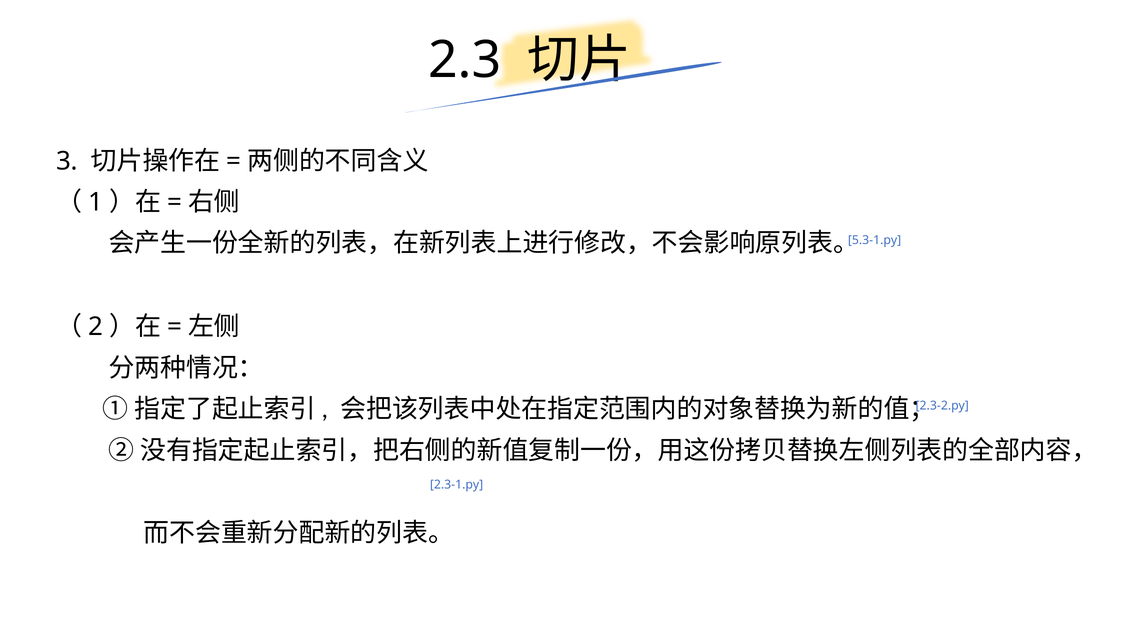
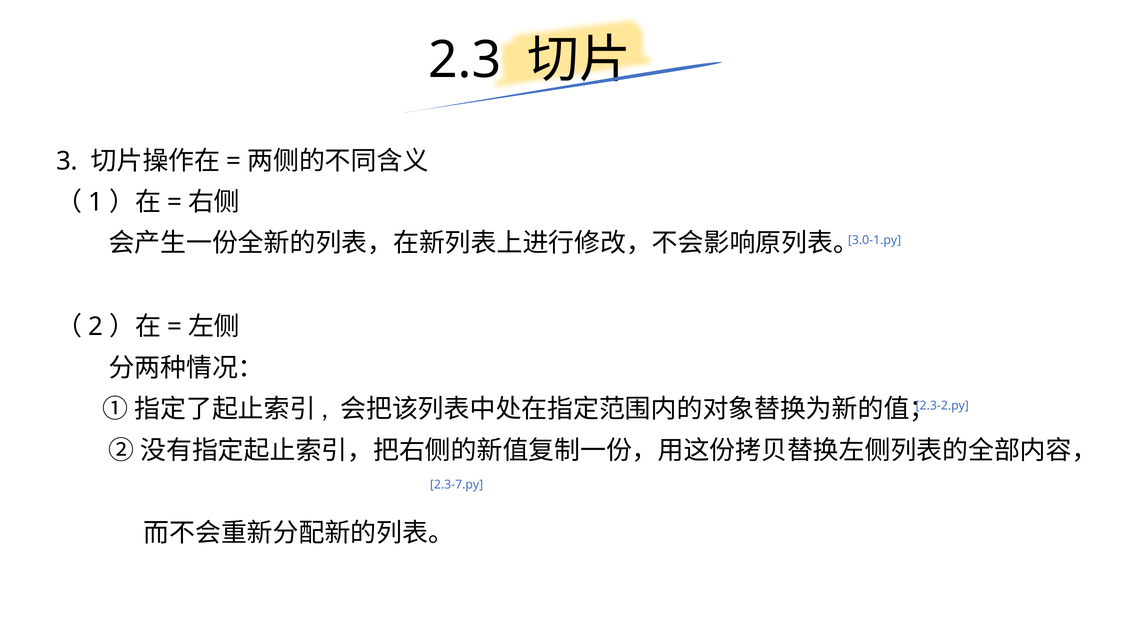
5.3-1.py: 5.3-1.py -> 3.0-1.py (875, 240)
2.3-1.py: 2.3-1.py -> 2.3-7.py (457, 485)
